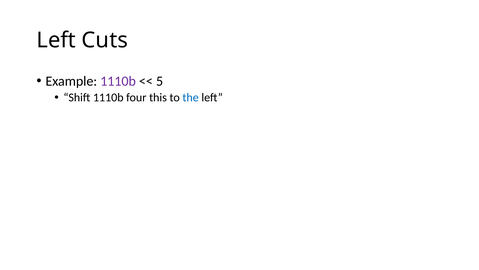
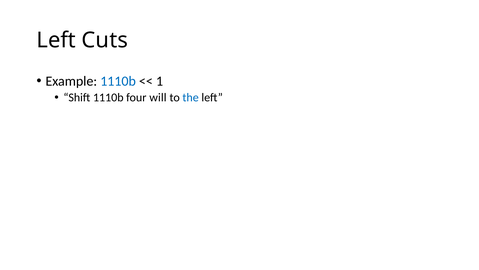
1110b colour: purple -> blue (118, 81)
5: 5 -> 1 (160, 81)
this: this -> will (158, 97)
